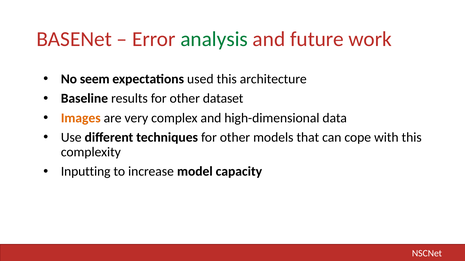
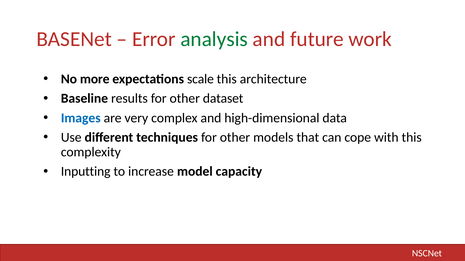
seem: seem -> more (95, 79)
used: used -> scale (200, 79)
Images colour: orange -> blue (81, 118)
